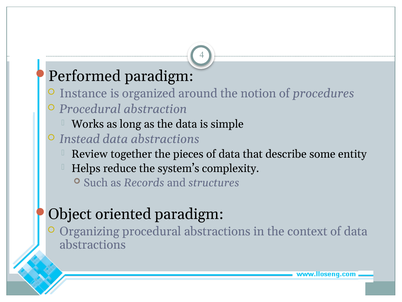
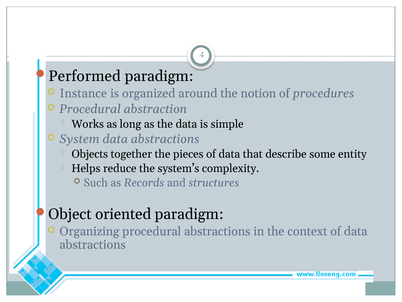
Instead: Instead -> System (80, 139)
Review: Review -> Objects (90, 154)
